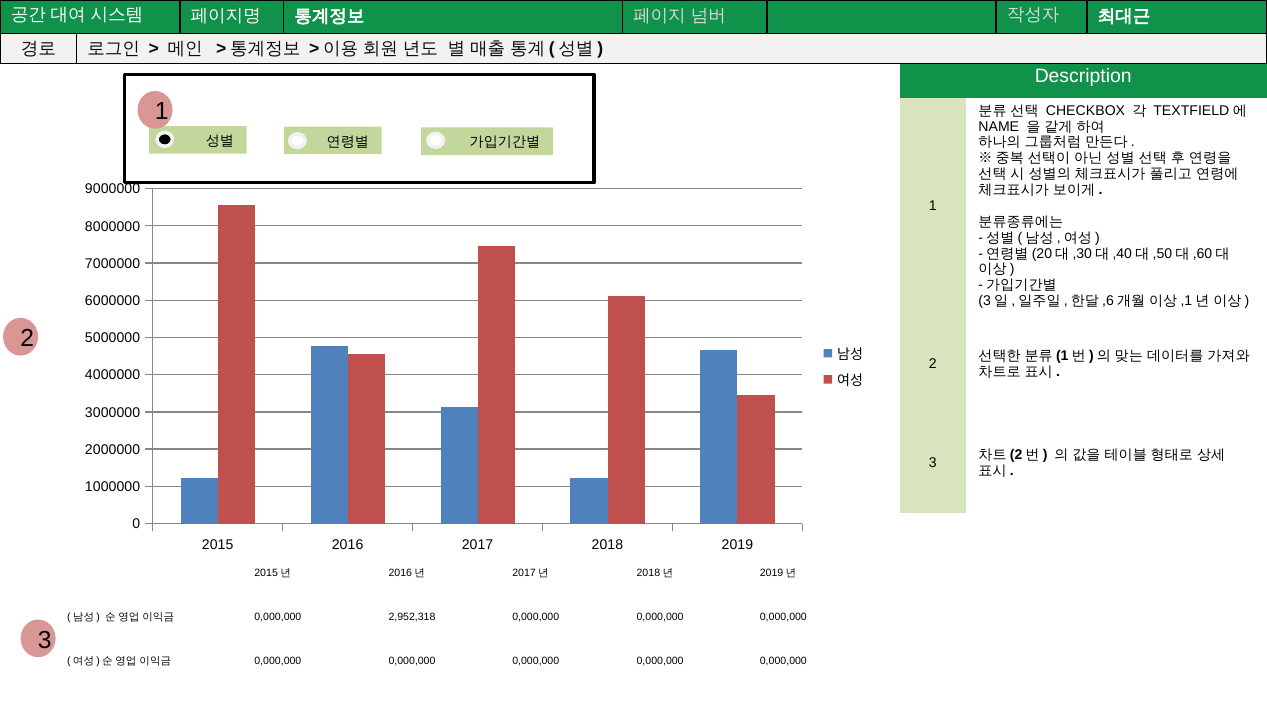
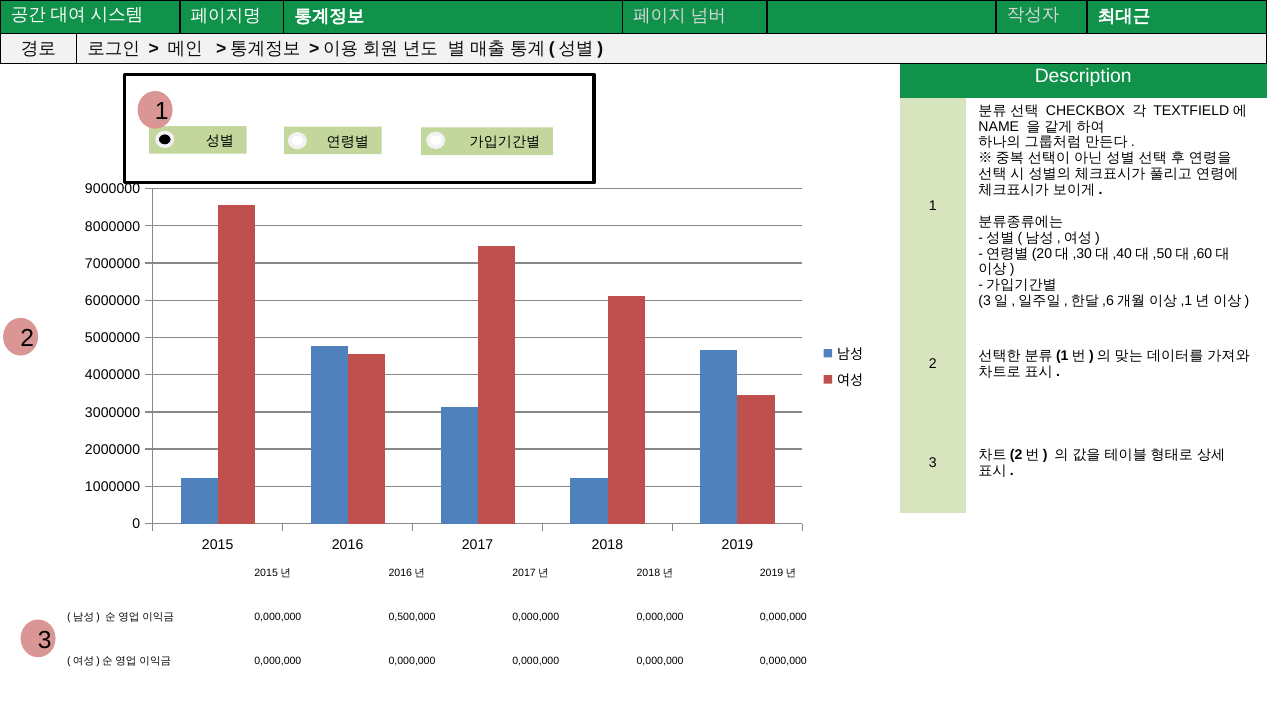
2,952,318: 2,952,318 -> 0,500,000 (412, 617)
